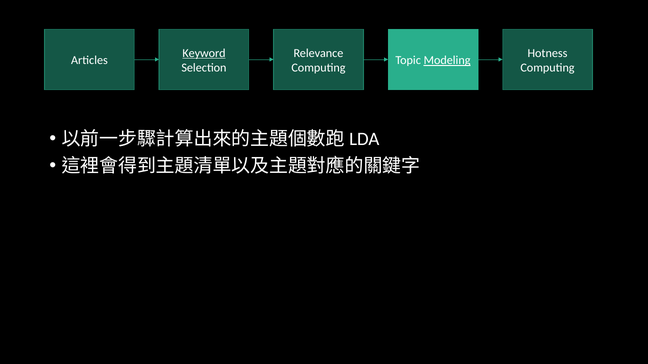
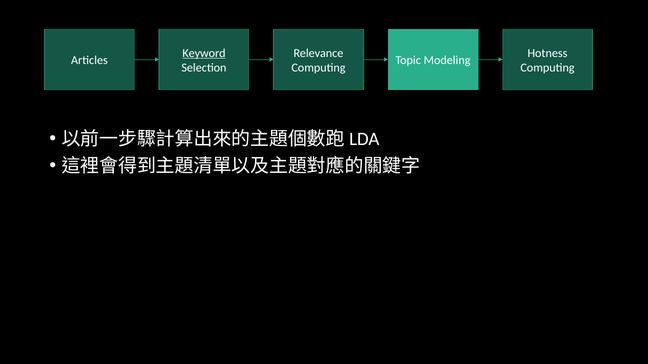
Modeling underline: present -> none (447, 60)
